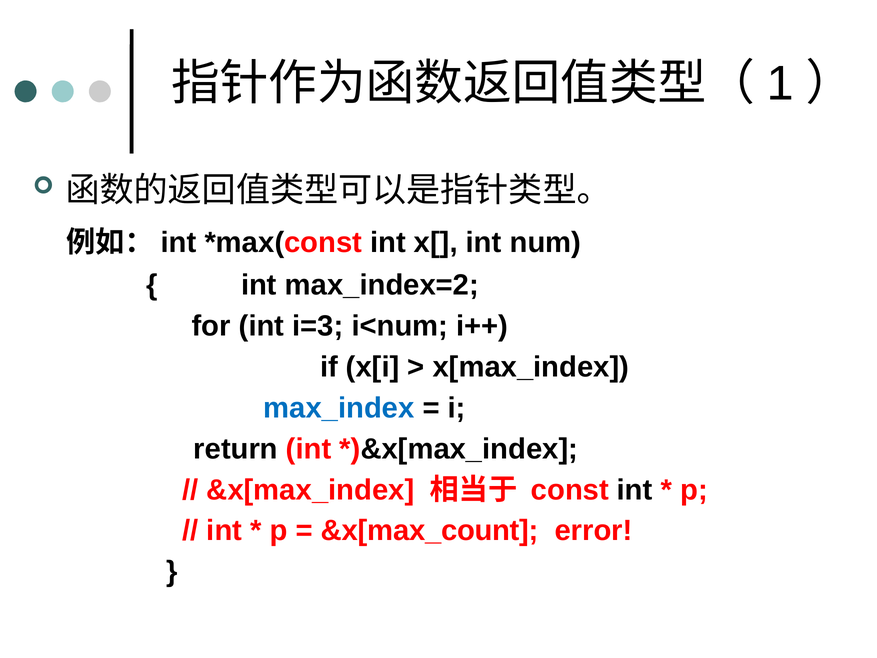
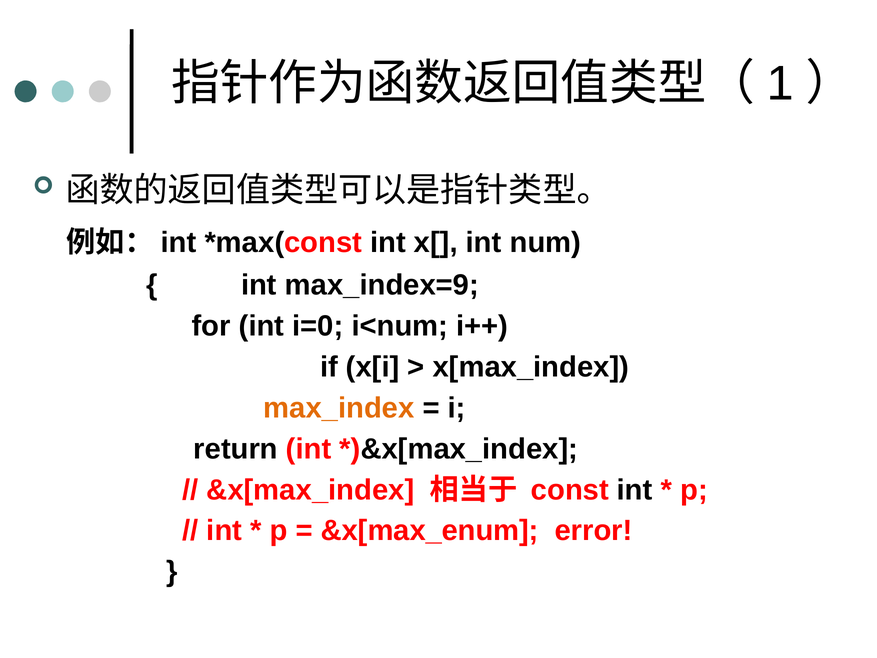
max_index=2: max_index=2 -> max_index=9 (382, 285)
i=3: i=3 -> i=0 (318, 326)
max_index colour: blue -> orange (339, 408)
&x[max_count: &x[max_count -> &x[max_enum (430, 531)
